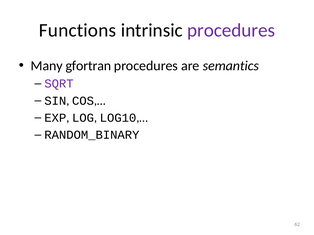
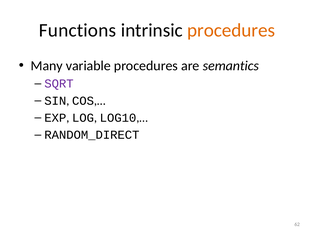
procedures colour: purple -> orange (231, 30)
gfortran: gfortran -> variable (88, 66)
RANDOM_BINARY: RANDOM_BINARY -> RANDOM_DIRECT (92, 135)
